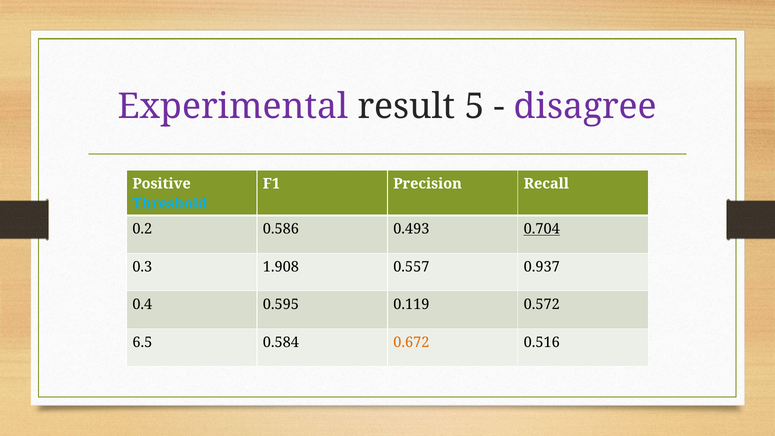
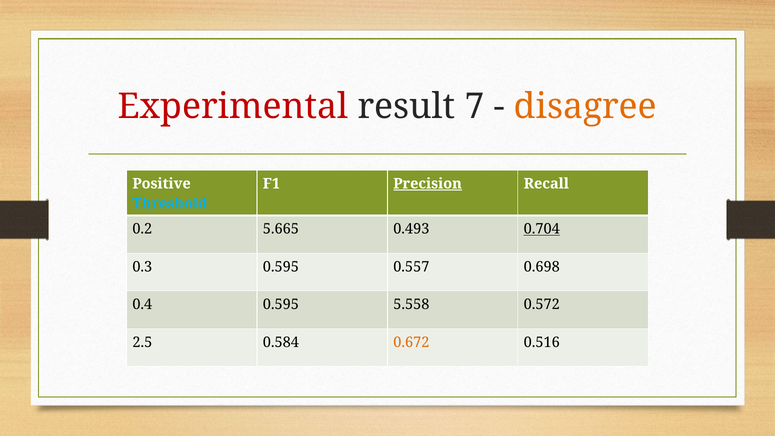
Experimental colour: purple -> red (233, 106)
5: 5 -> 7 (475, 106)
disagree colour: purple -> orange (585, 106)
Precision underline: none -> present (428, 184)
0.586: 0.586 -> 5.665 (281, 229)
0.3 1.908: 1.908 -> 0.595 (281, 267)
0.937: 0.937 -> 0.698 (542, 267)
0.119: 0.119 -> 5.558 (411, 304)
6.5: 6.5 -> 2.5 (142, 342)
